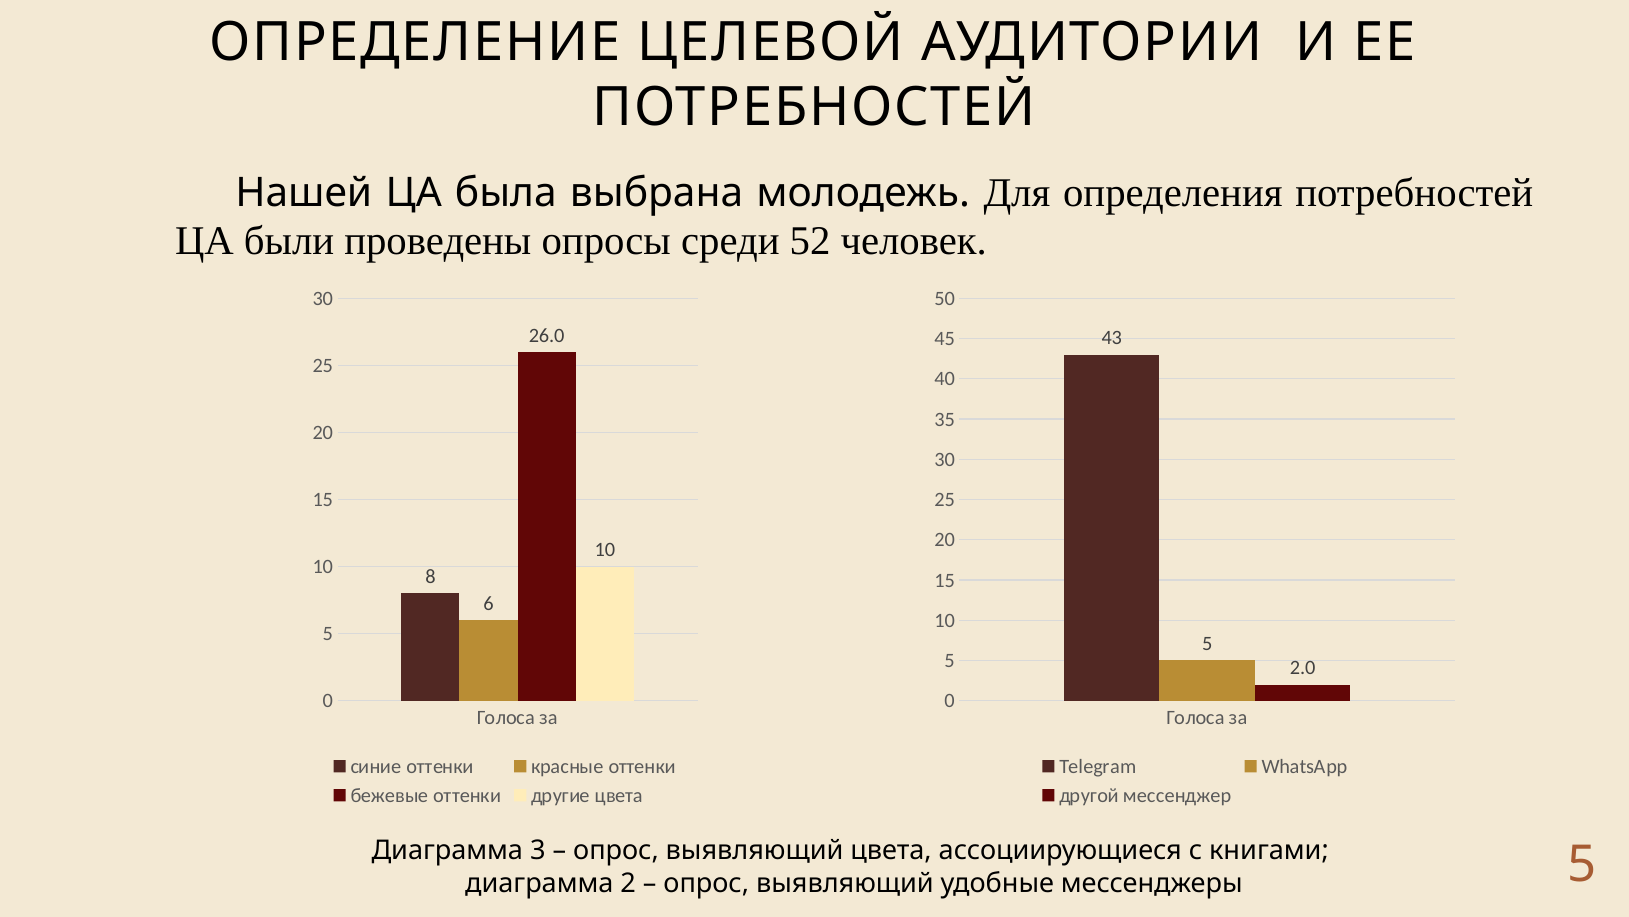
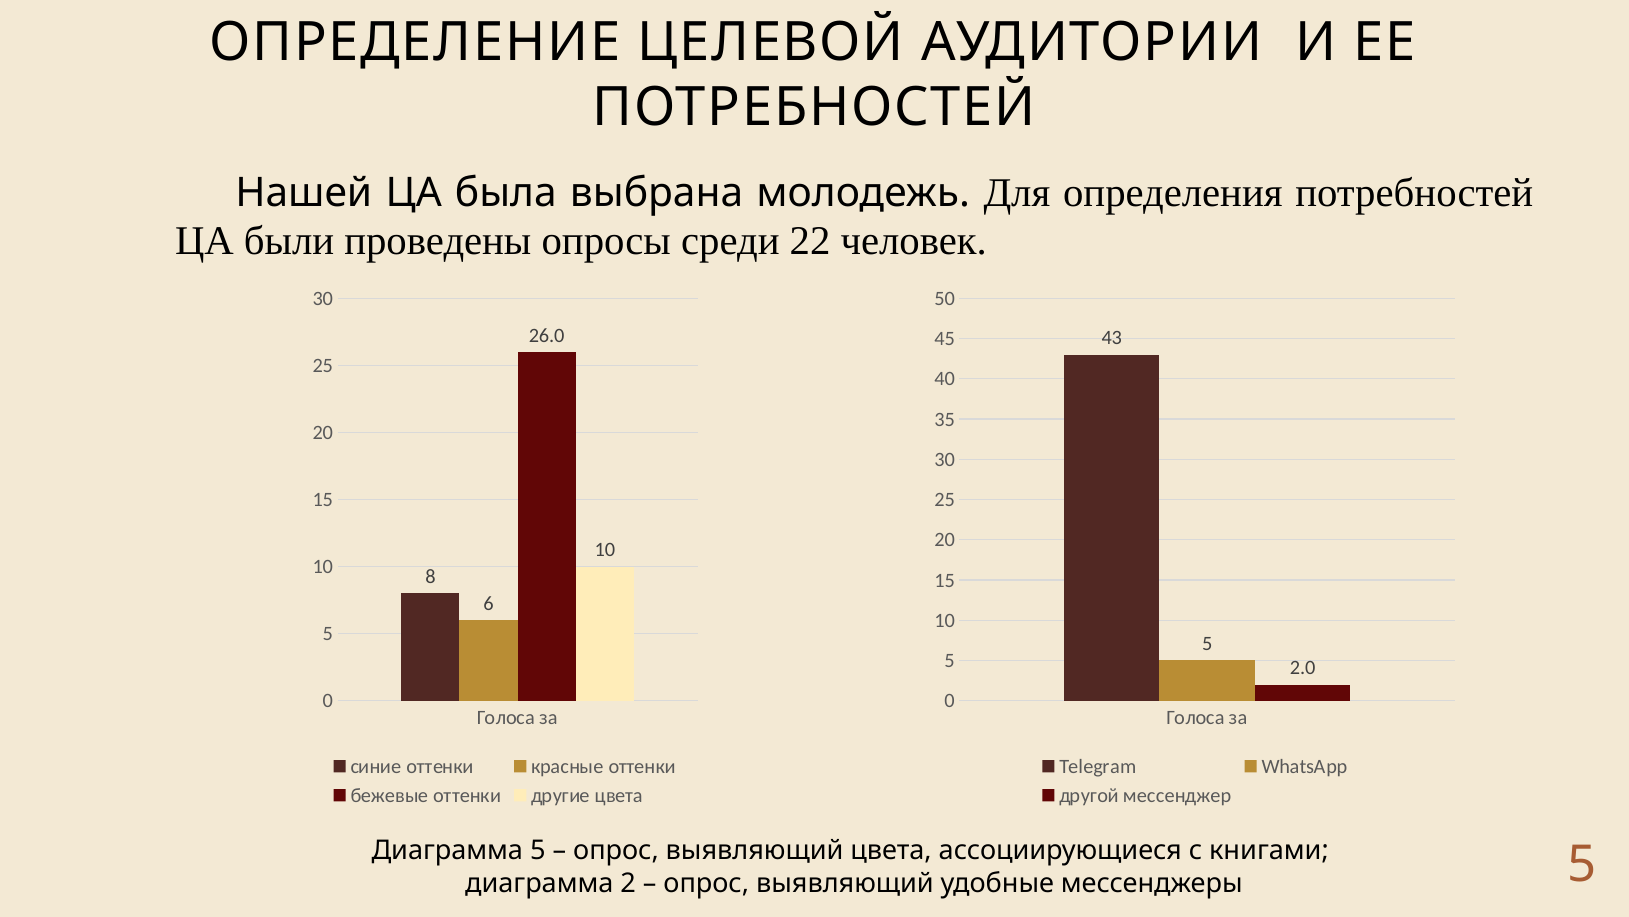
52: 52 -> 22 (810, 241)
Диаграмма 3: 3 -> 5 (538, 850)
